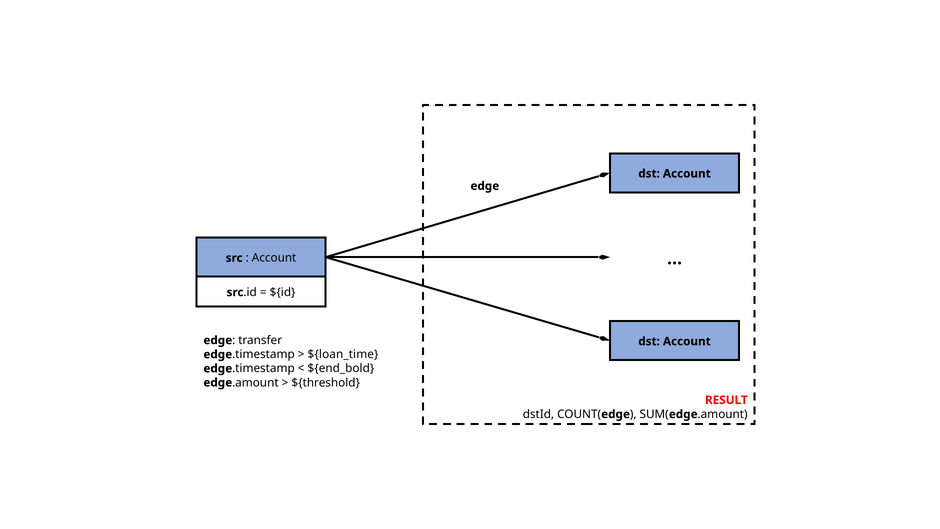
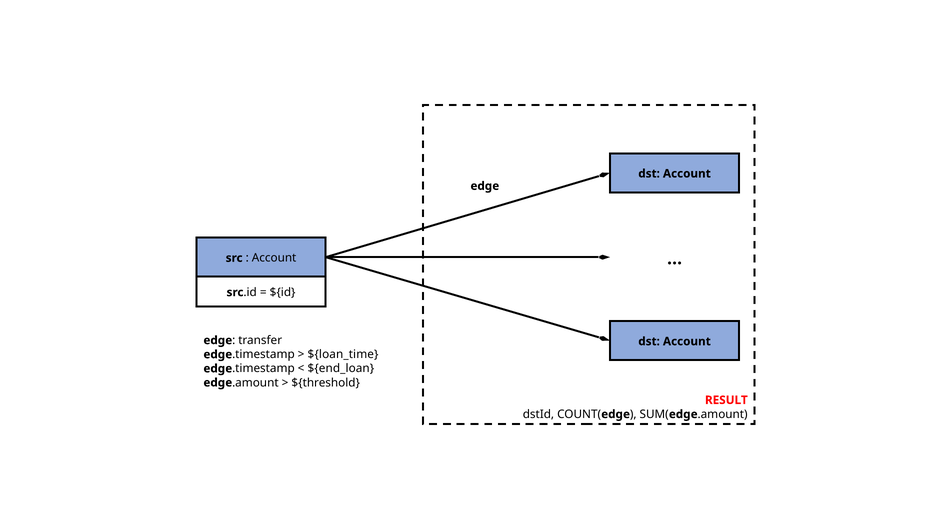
${end_bold: ${end_bold -> ${end_loan (341, 368)
